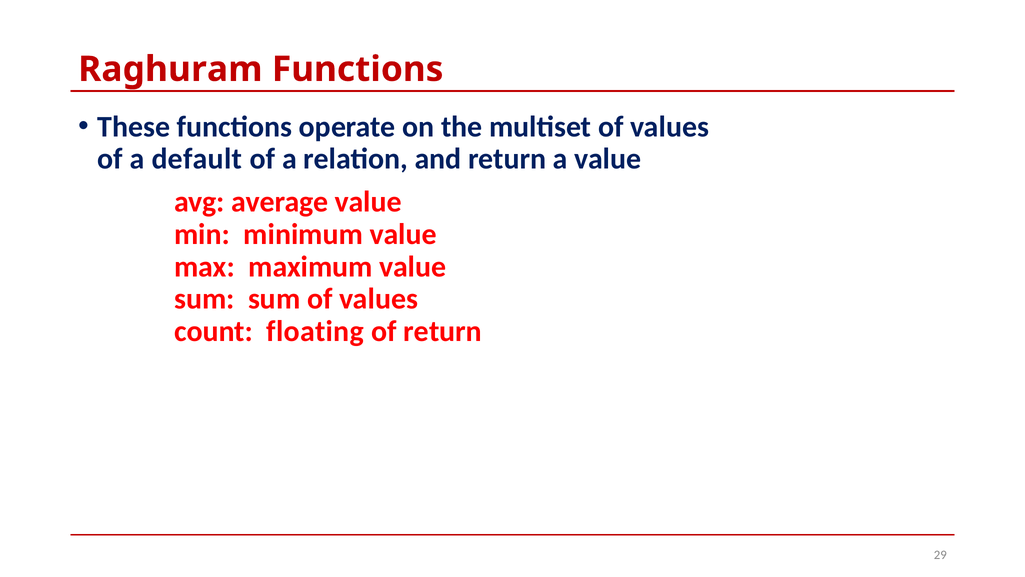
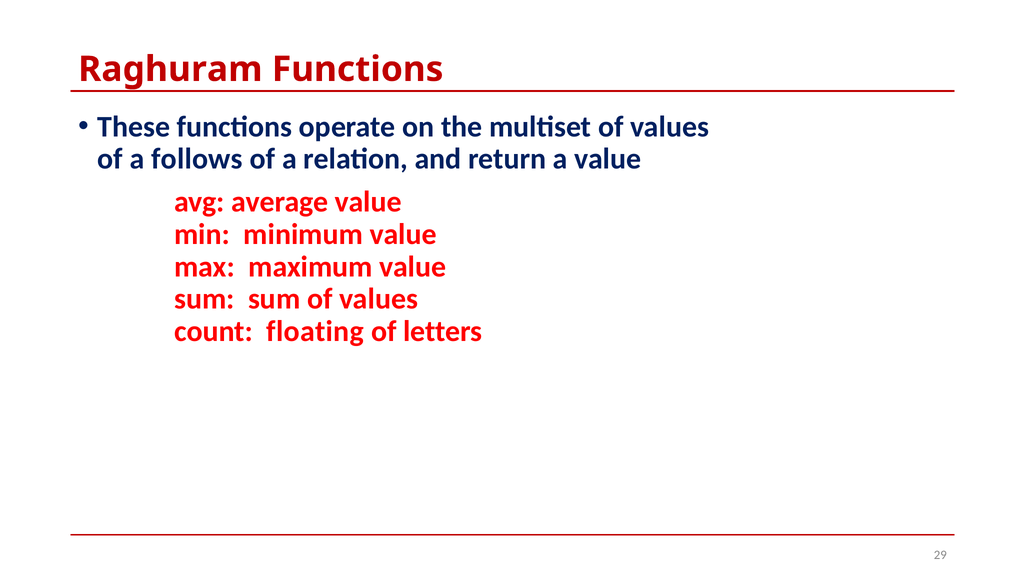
default: default -> follows (197, 159)
of return: return -> letters (443, 331)
